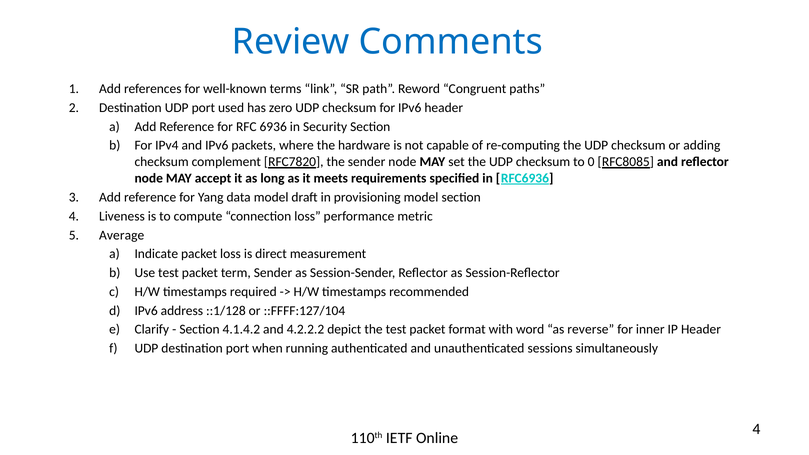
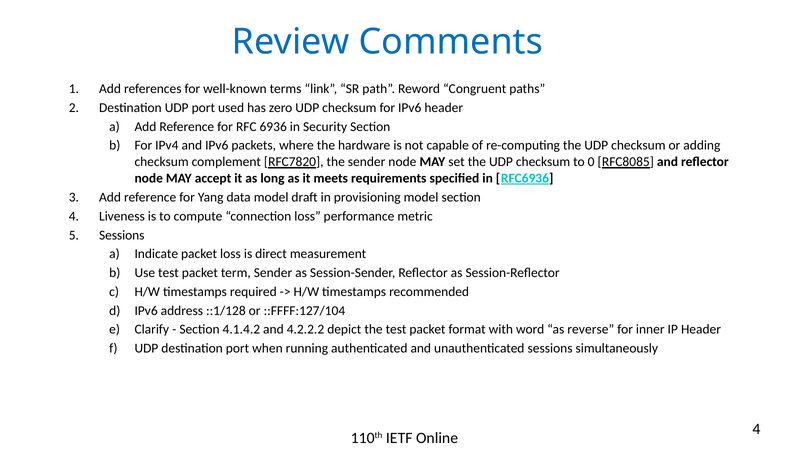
Average: Average -> Sessions (122, 235)
